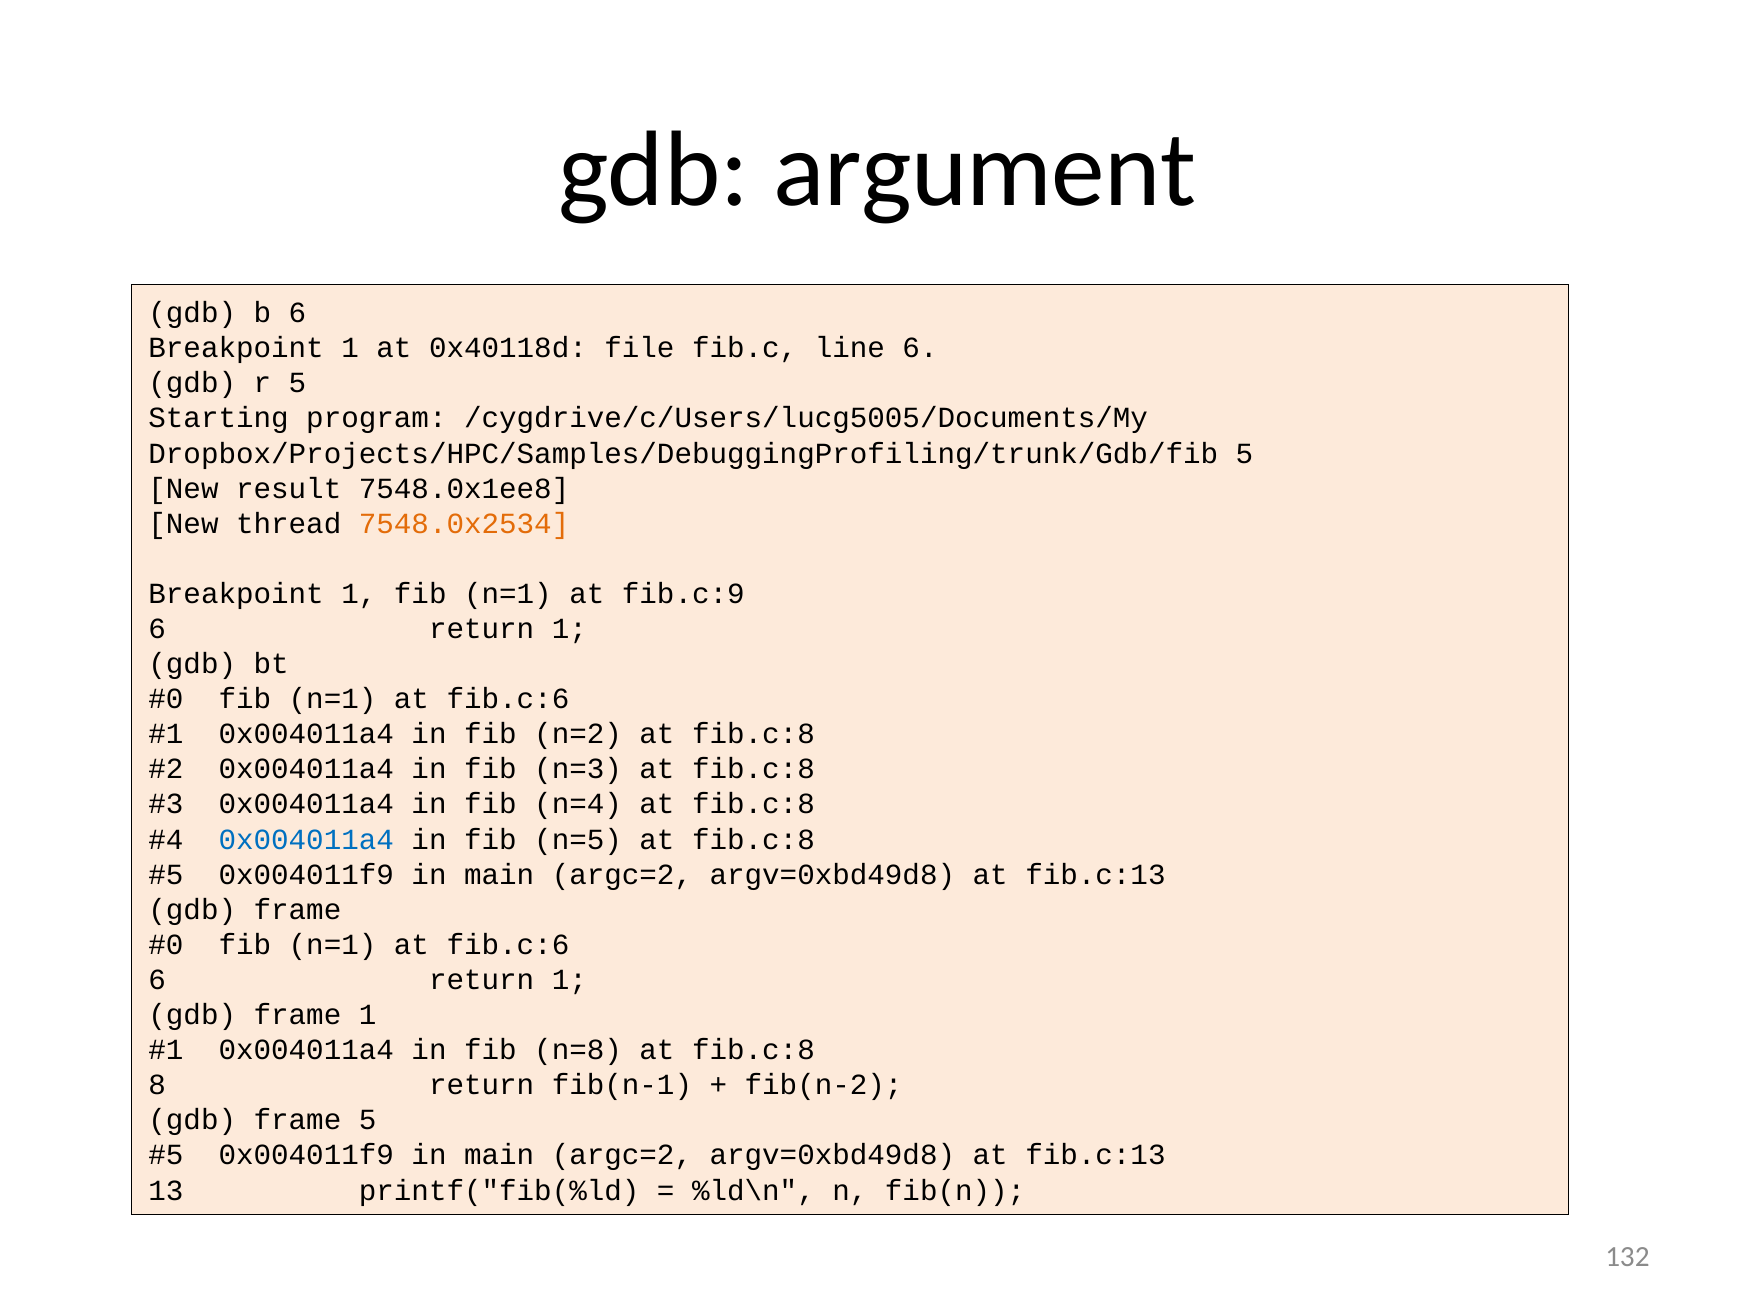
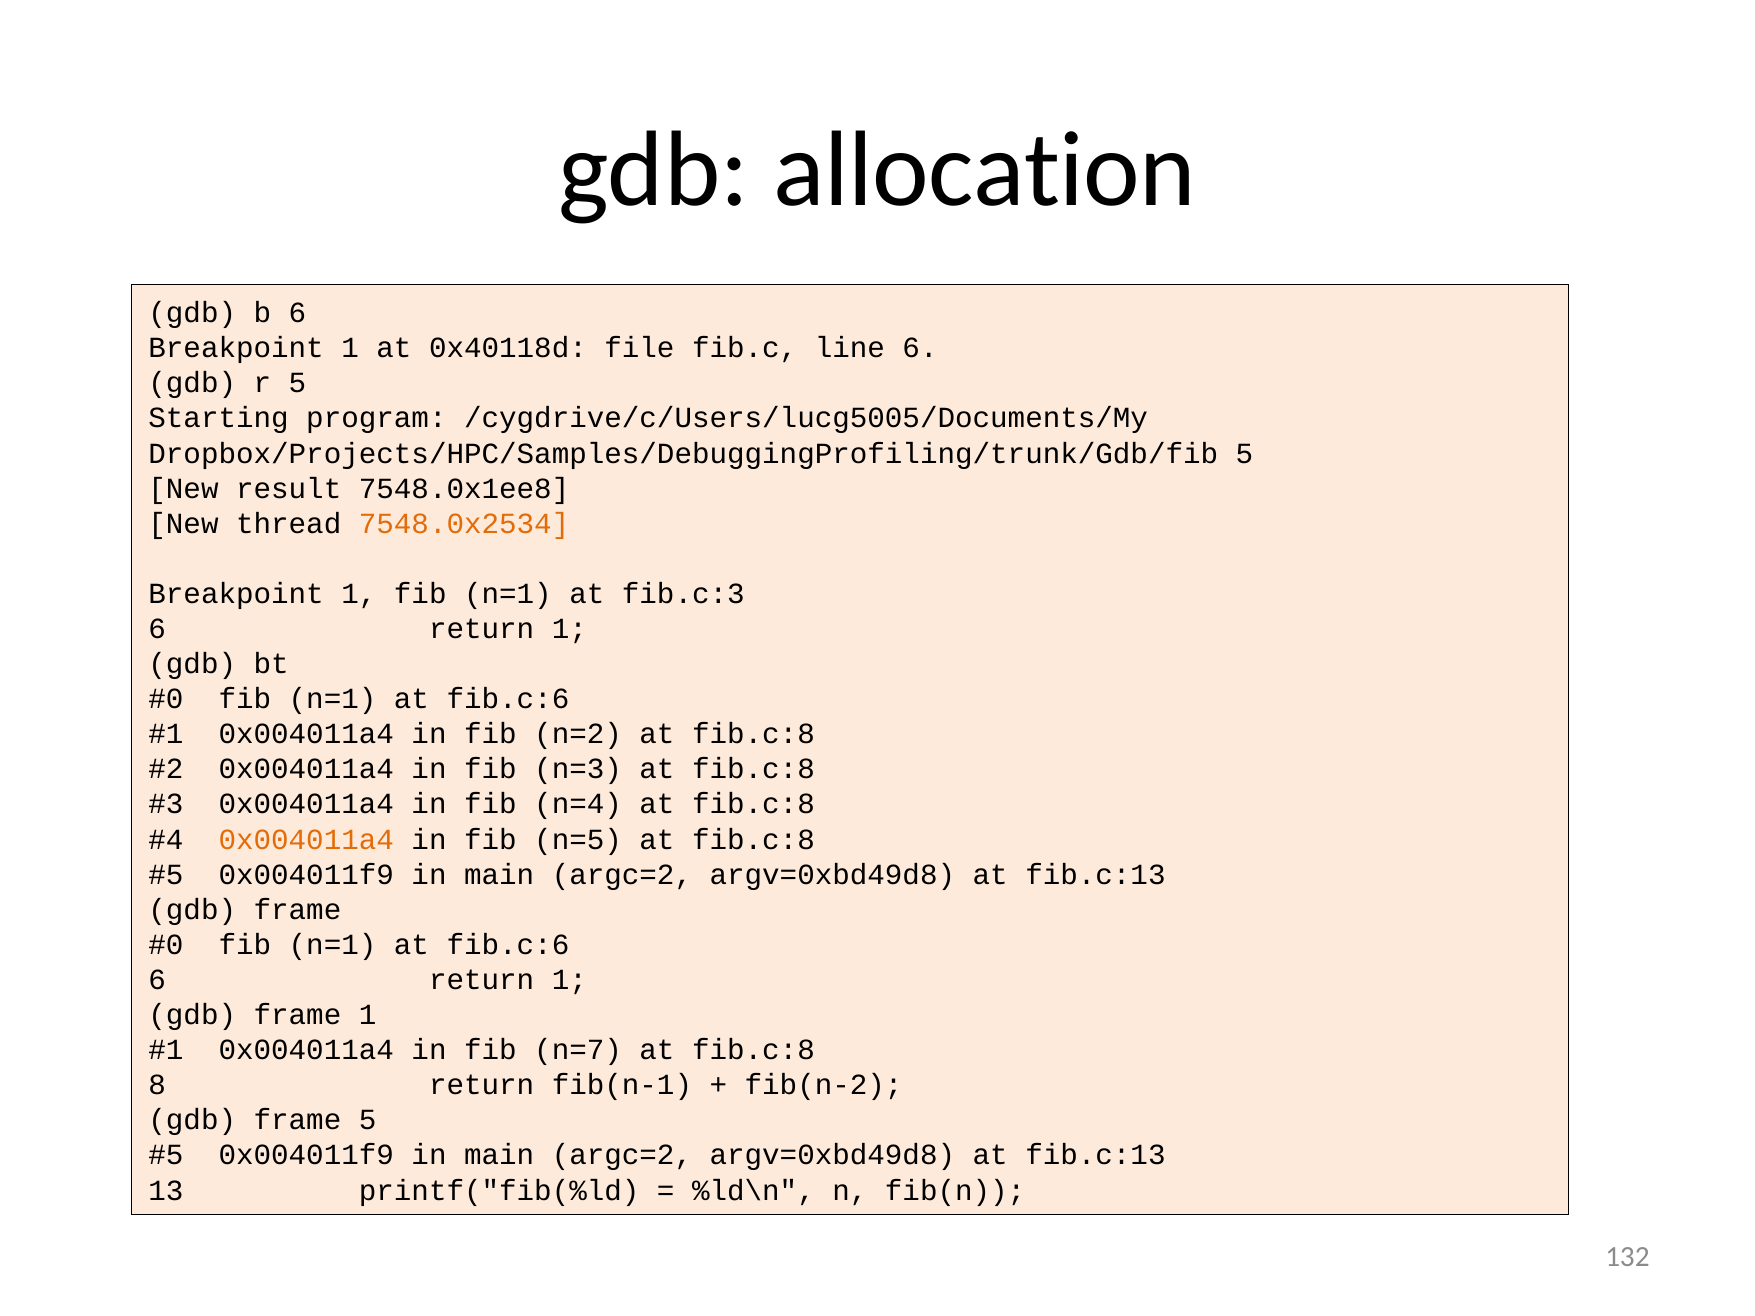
argument: argument -> allocation (985, 170)
fib.c:9: fib.c:9 -> fib.c:3 (683, 594)
0x004011a4 colour: blue -> orange (306, 840)
n=8: n=8 -> n=7 (578, 1050)
